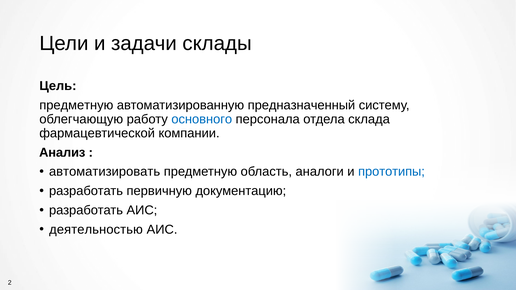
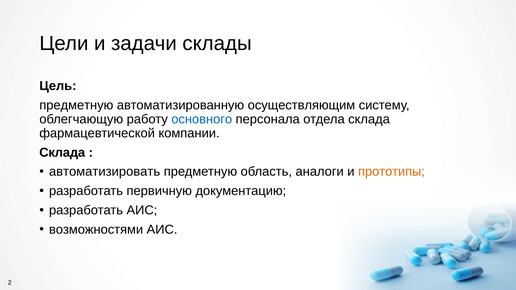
предназначенный: предназначенный -> осуществляющим (301, 105)
Анализ: Анализ -> Склада (62, 153)
прототипы colour: blue -> orange (391, 172)
деятельностью: деятельностью -> возможностями (96, 230)
